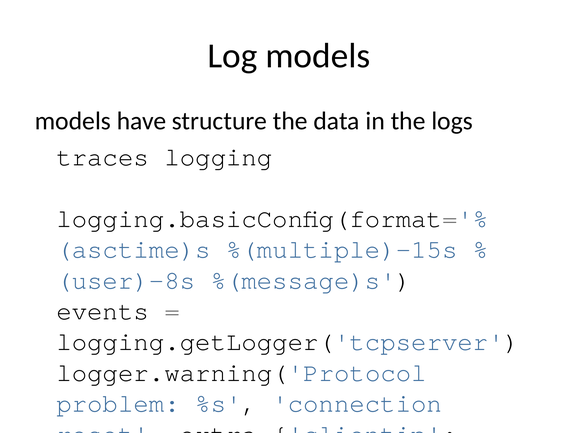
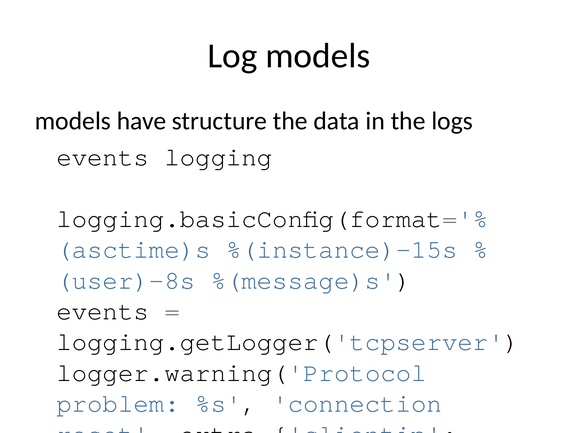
traces: traces -> events (103, 157)
%(multiple)-15s: %(multiple)-15s -> %(instance)-15s (342, 250)
